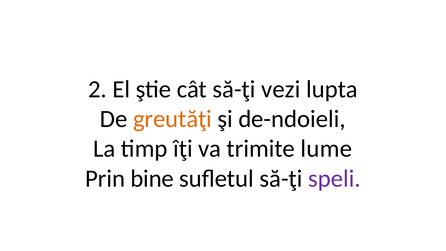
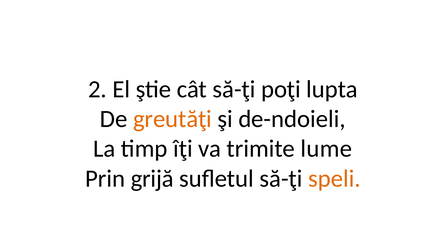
vezi: vezi -> poţi (281, 89)
bine: bine -> grijă (152, 178)
speli colour: purple -> orange (334, 178)
